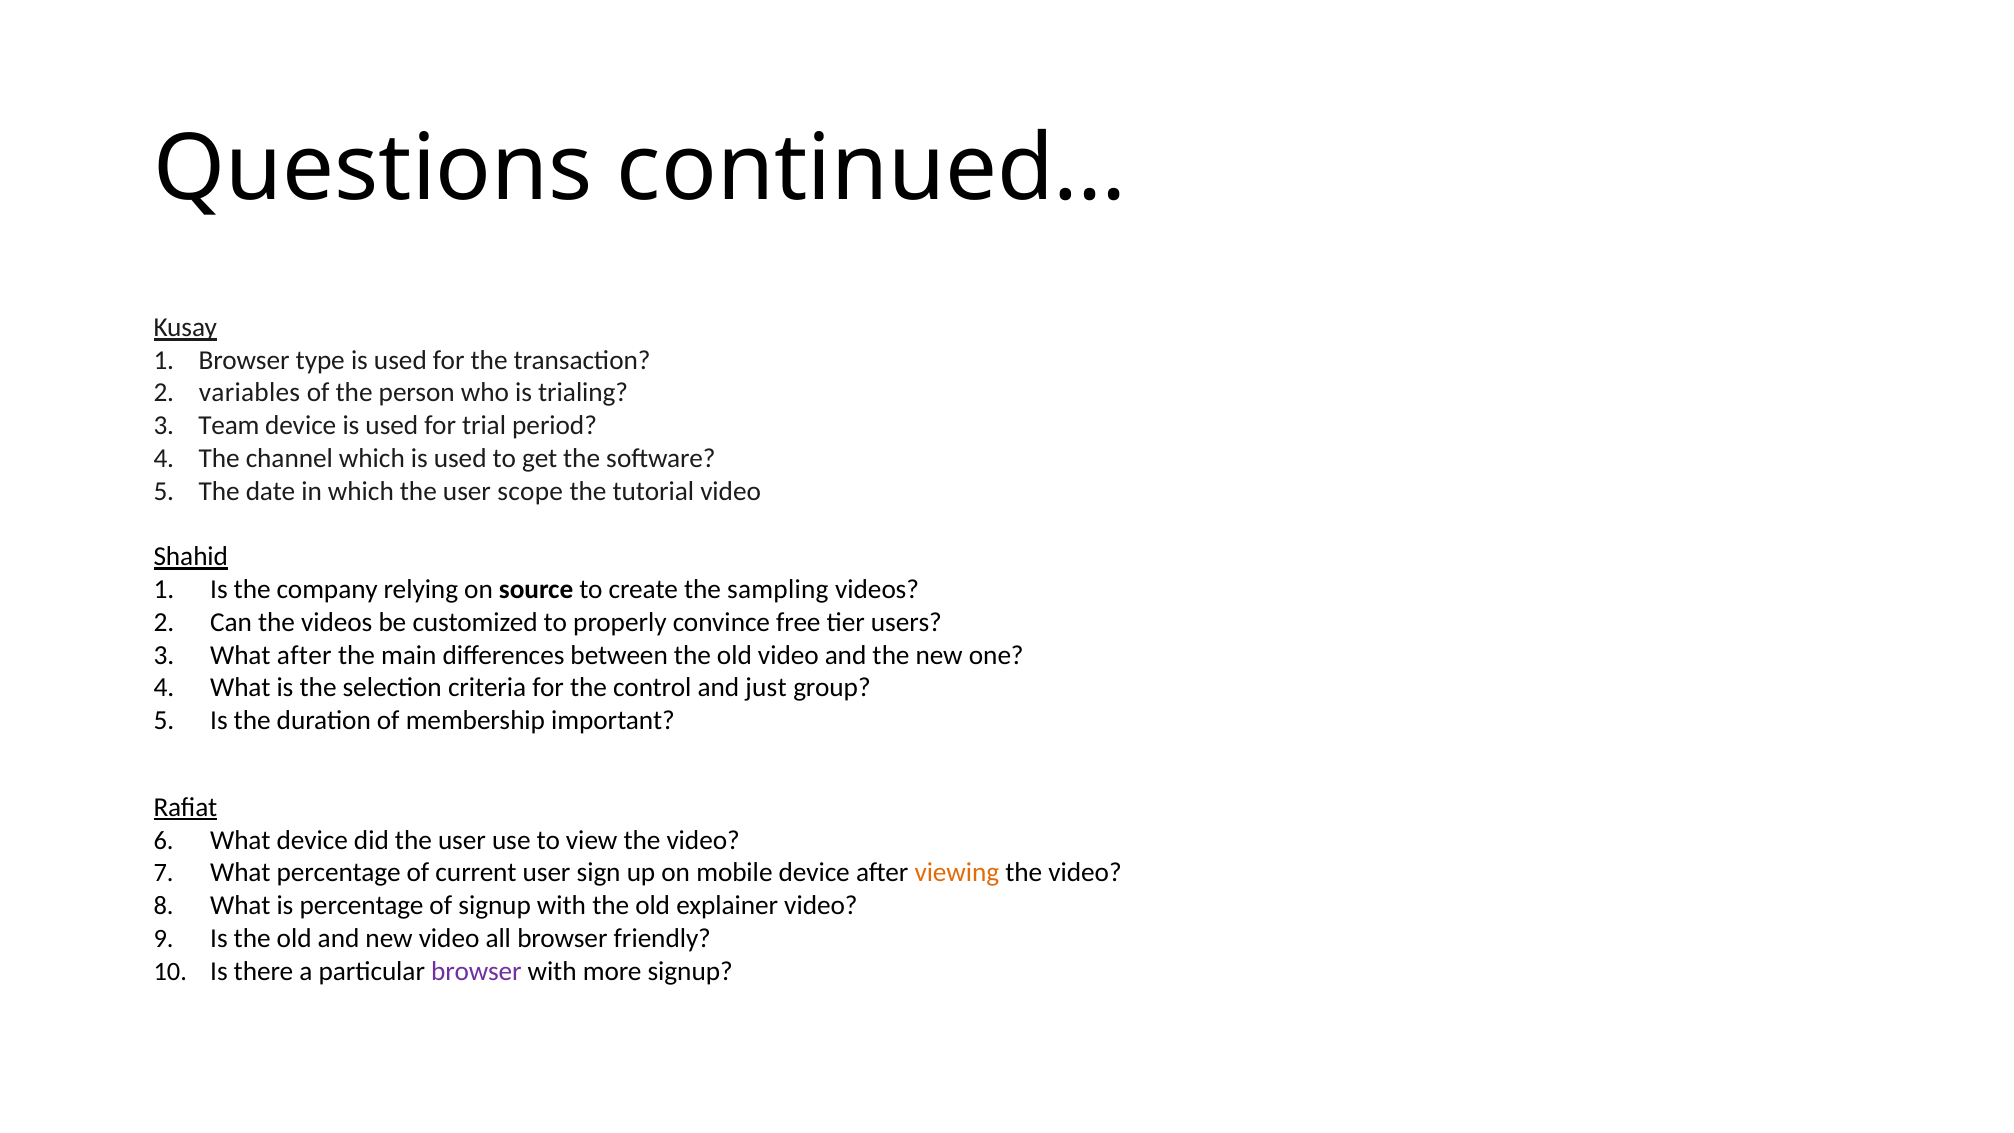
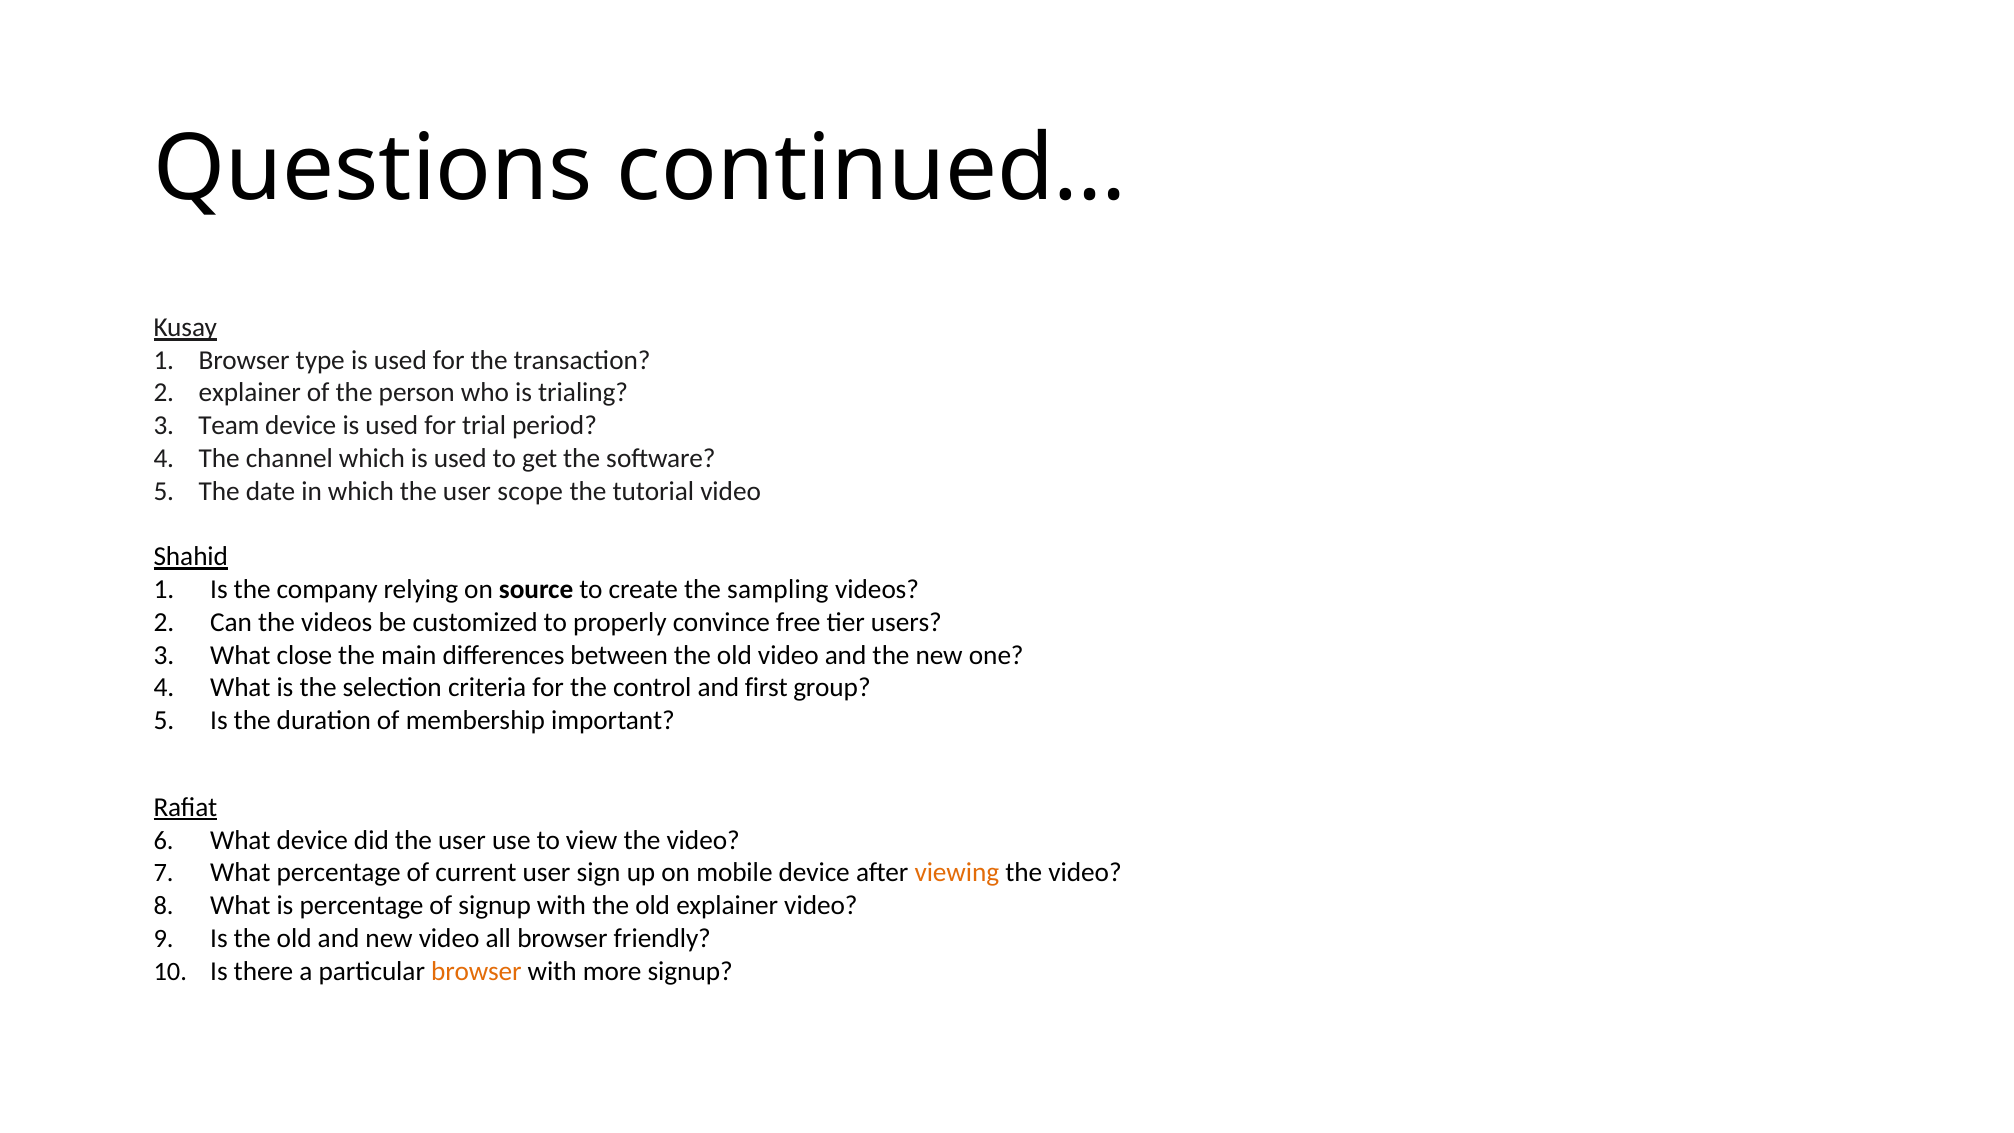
2 variables: variables -> explainer (250, 393)
What after: after -> close (304, 655)
just: just -> first (766, 688)
browser colour: purple -> orange (476, 971)
